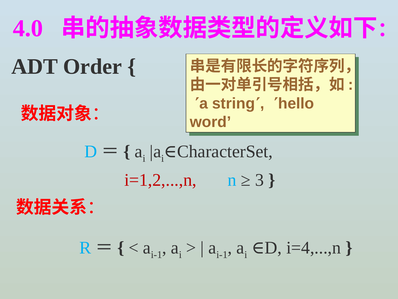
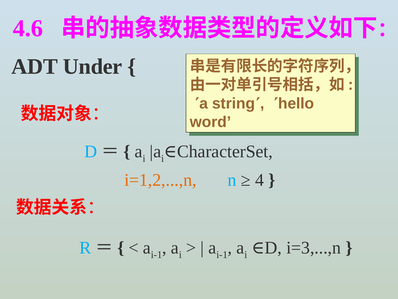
4.0: 4.0 -> 4.6 (28, 28)
Order: Order -> Under (93, 67)
i=1,2,...,n colour: red -> orange (160, 180)
3: 3 -> 4 (259, 180)
i=4,...,n: i=4,...,n -> i=3,...,n (314, 247)
